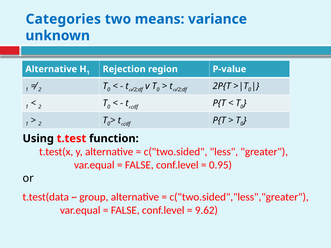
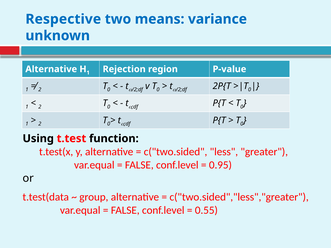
Categories: Categories -> Respective (63, 19)
9.62: 9.62 -> 0.55 (206, 210)
